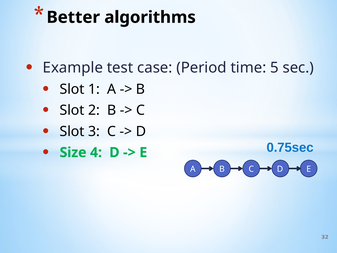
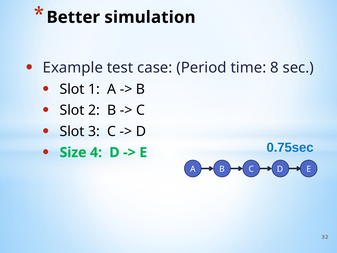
algorithms: algorithms -> simulation (150, 17)
5: 5 -> 8 (274, 68)
